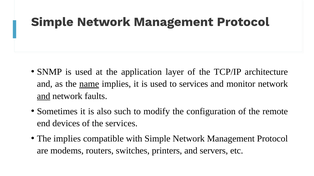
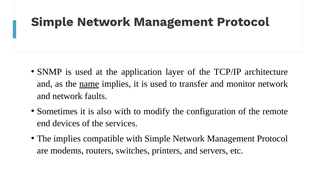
to services: services -> transfer (194, 84)
and underline: present -> none (44, 96)
also such: such -> with (123, 112)
